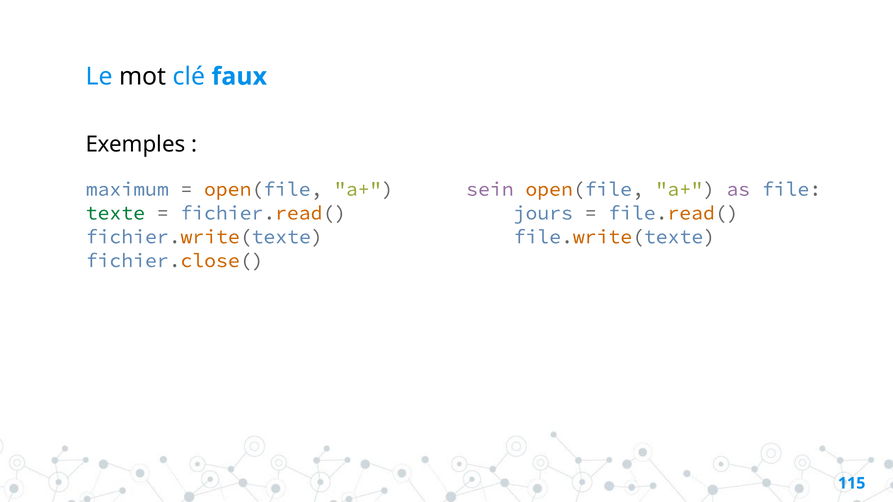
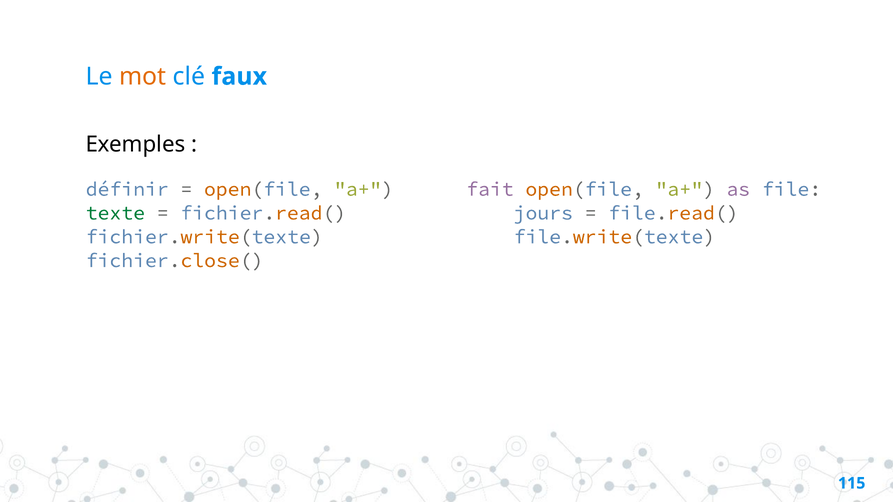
mot colour: black -> orange (143, 77)
maximum: maximum -> définir (127, 189)
sein: sein -> fait (490, 189)
